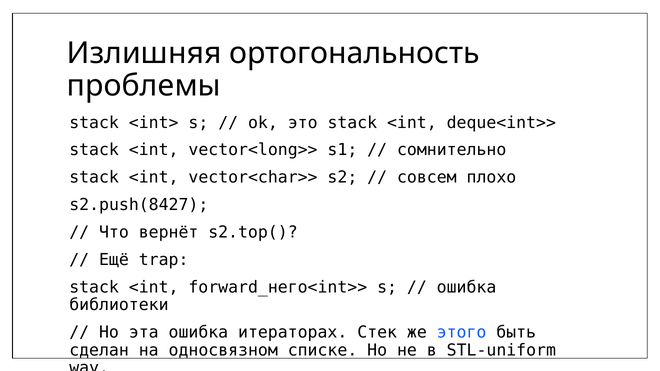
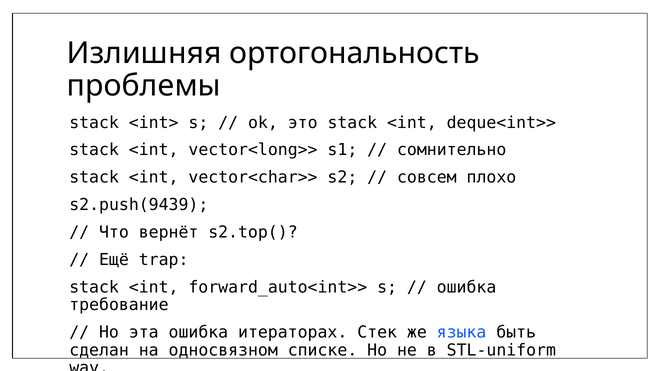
s2.push(8427: s2.push(8427 -> s2.push(9439 (139, 205)
forward_него<int>>: forward_него<int>> -> forward_auto<int>> (278, 287)
библиотеки: библиотеки -> требование (119, 305)
этого: этого -> языка (462, 333)
